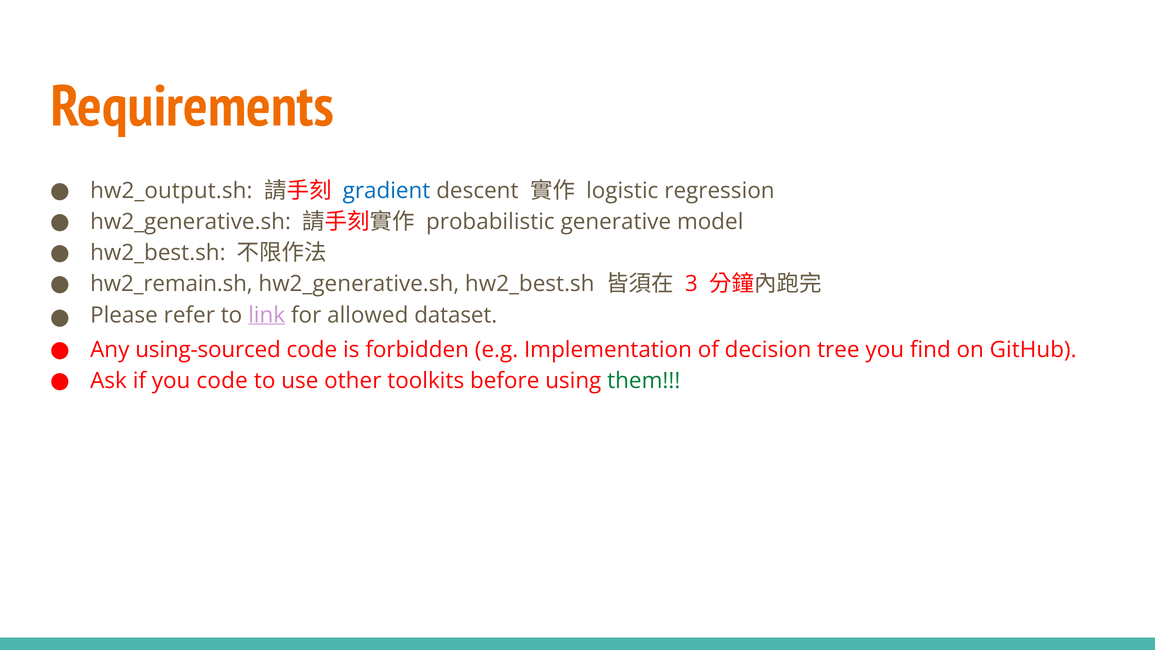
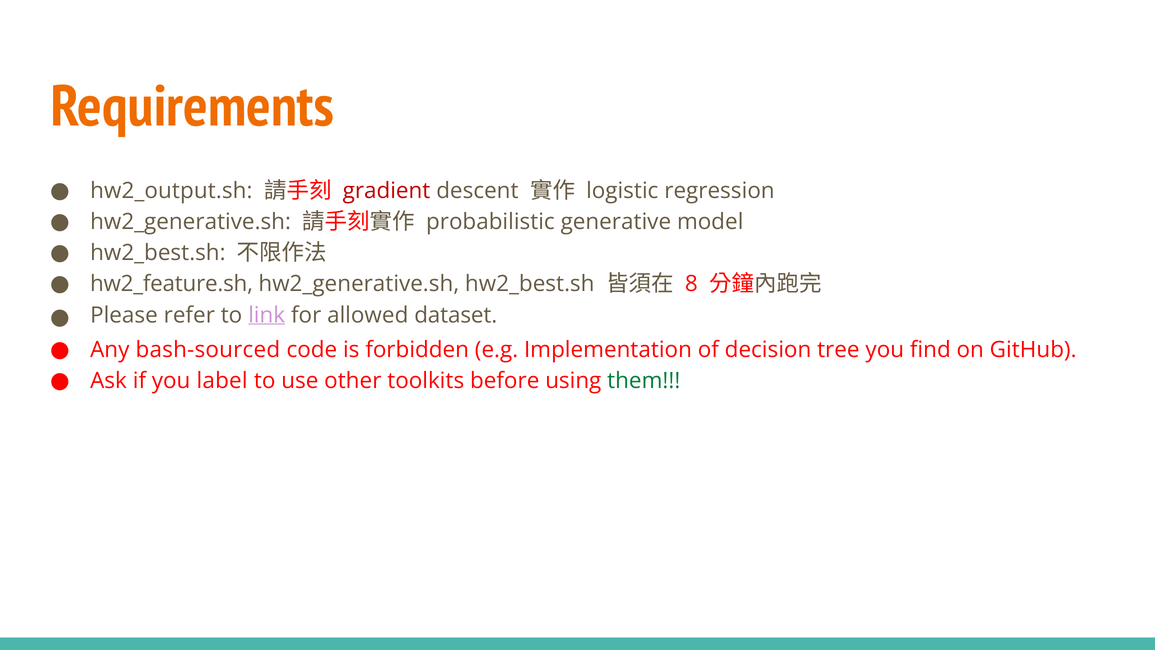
gradient colour: blue -> red (387, 191)
hw2_remain.sh: hw2_remain.sh -> hw2_feature.sh (171, 283)
3: 3 -> 8 (691, 283)
using-sourced: using-sourced -> bash-sourced (208, 350)
you code: code -> label (222, 381)
